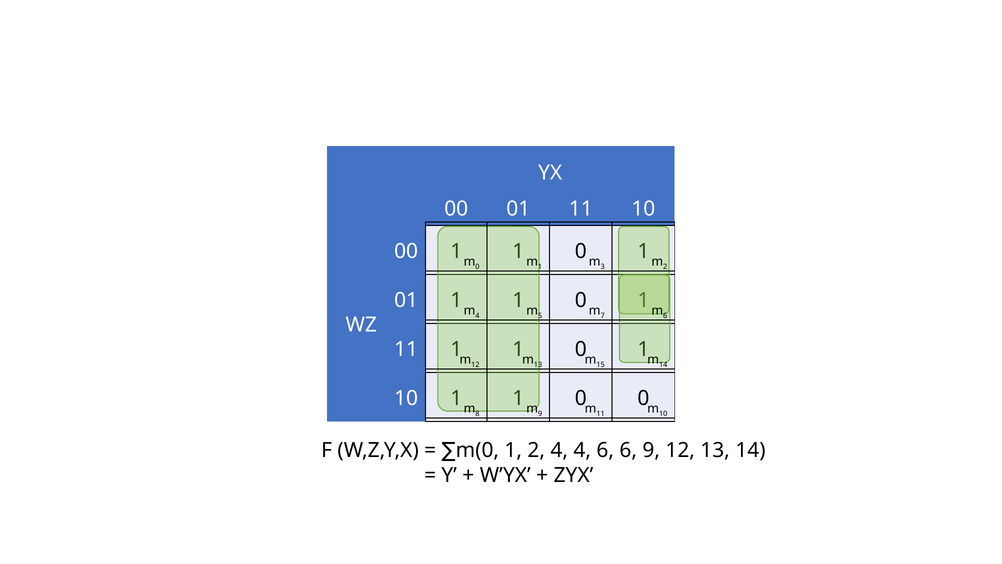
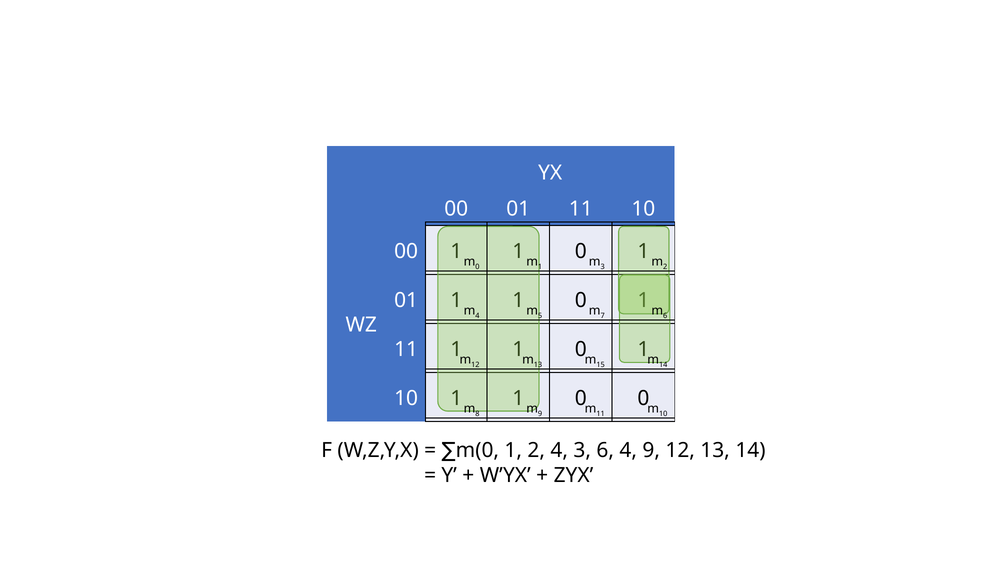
4 4: 4 -> 3 (582, 450)
6 6: 6 -> 4 (628, 450)
